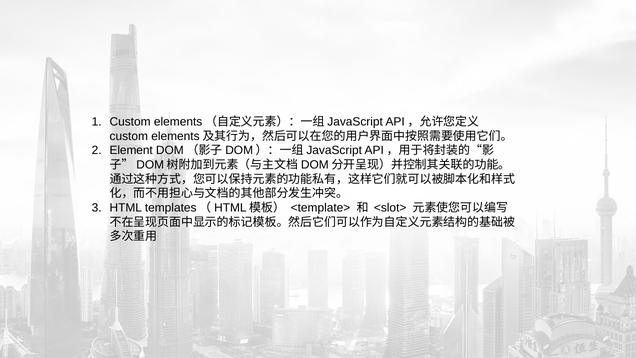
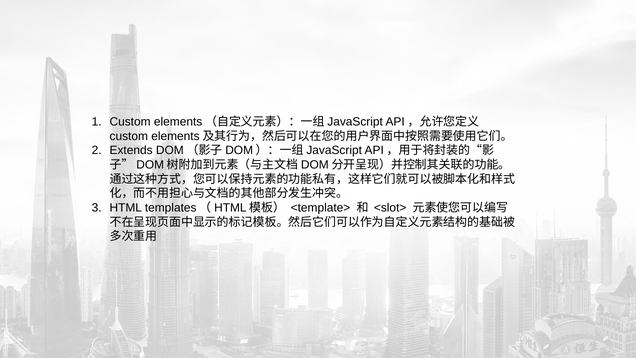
Element: Element -> Extends (131, 150)
